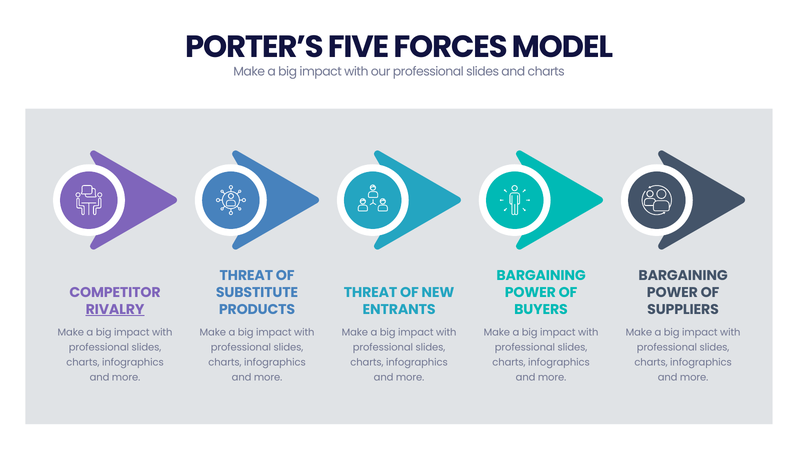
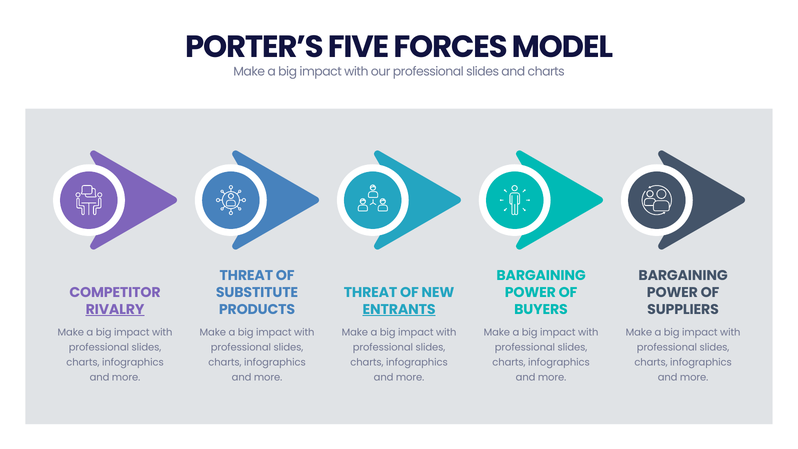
ENTRANTS underline: none -> present (399, 309)
